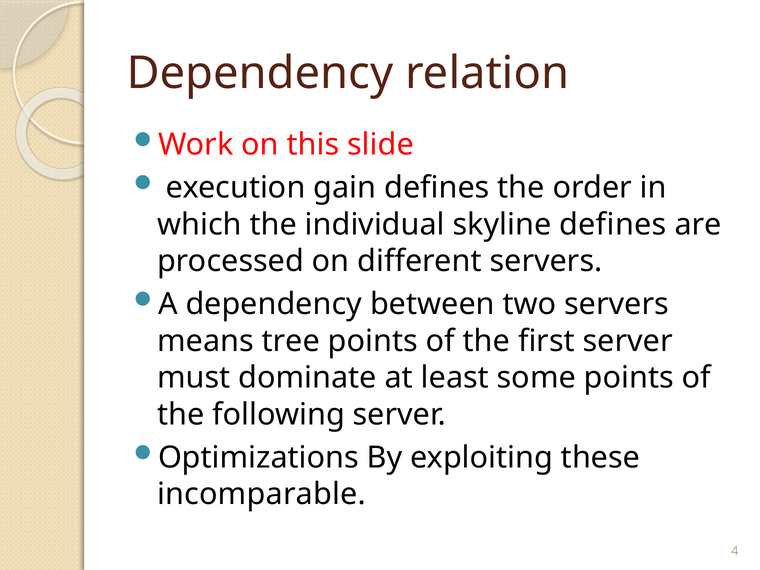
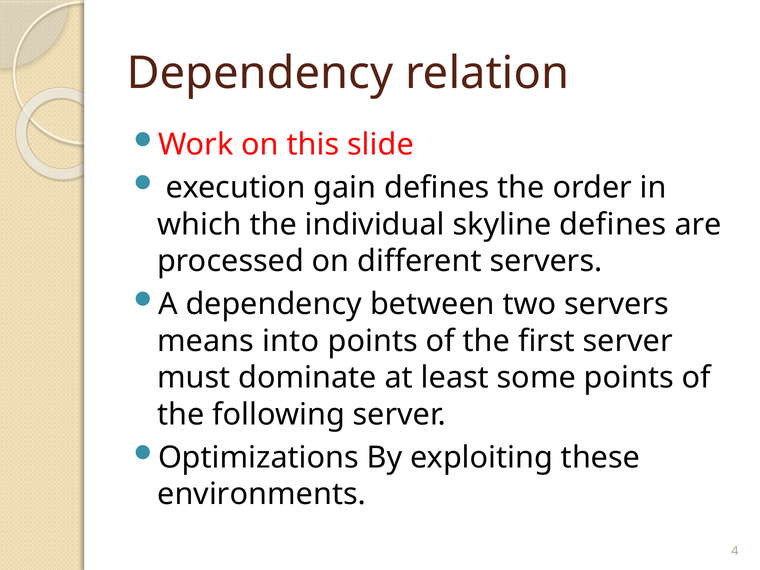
tree: tree -> into (291, 341)
incomparable: incomparable -> environments (262, 494)
